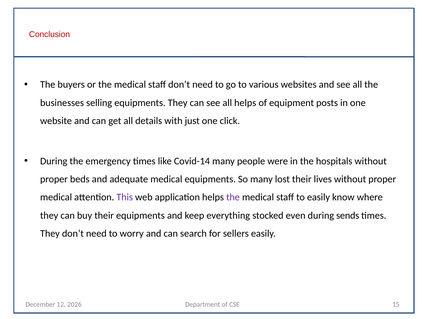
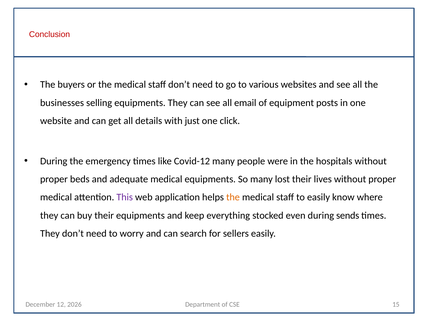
all helps: helps -> email (245, 103)
Covid-14: Covid-14 -> Covid-12 (192, 161)
the colour: purple -> orange (233, 197)
